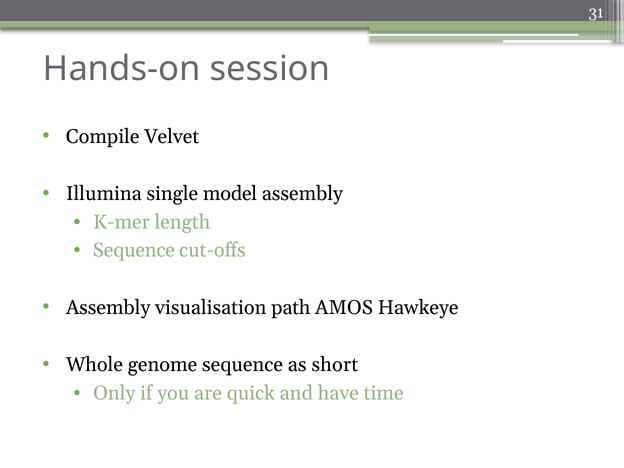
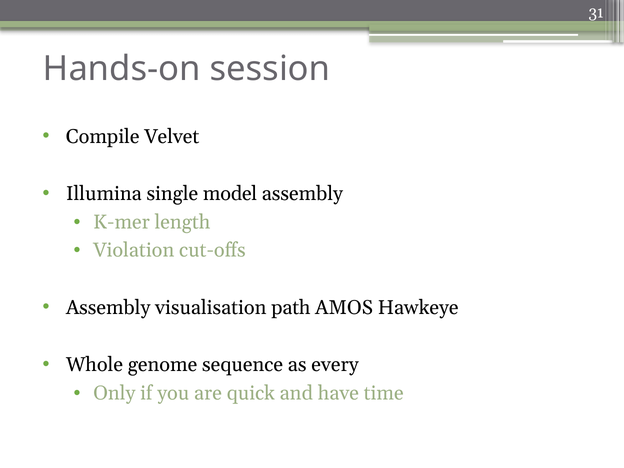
Sequence: Sequence -> Violation (134, 250)
short: short -> every (335, 365)
